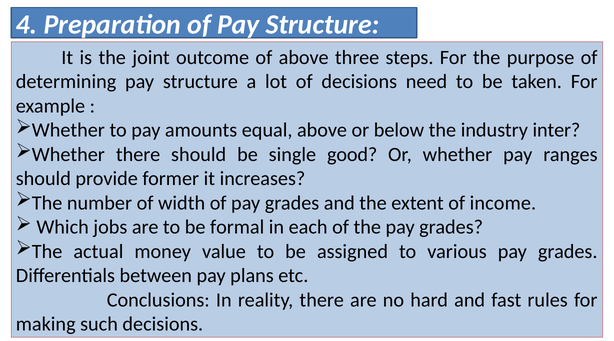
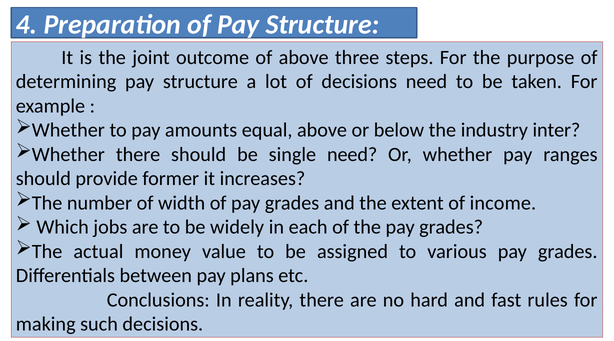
single good: good -> need (352, 155)
formal: formal -> widely (237, 227)
